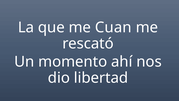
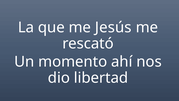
Cuan: Cuan -> Jesús (113, 27)
